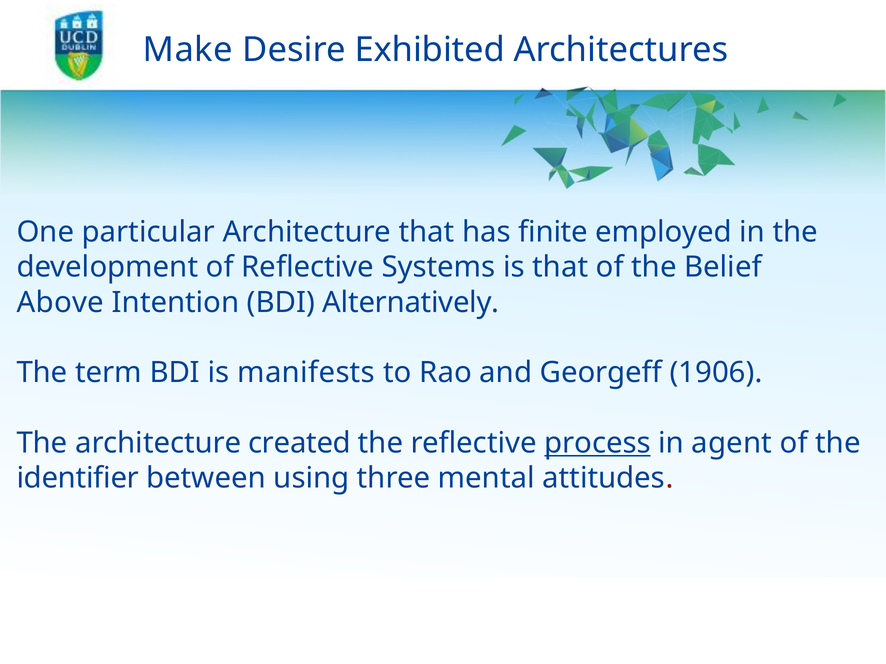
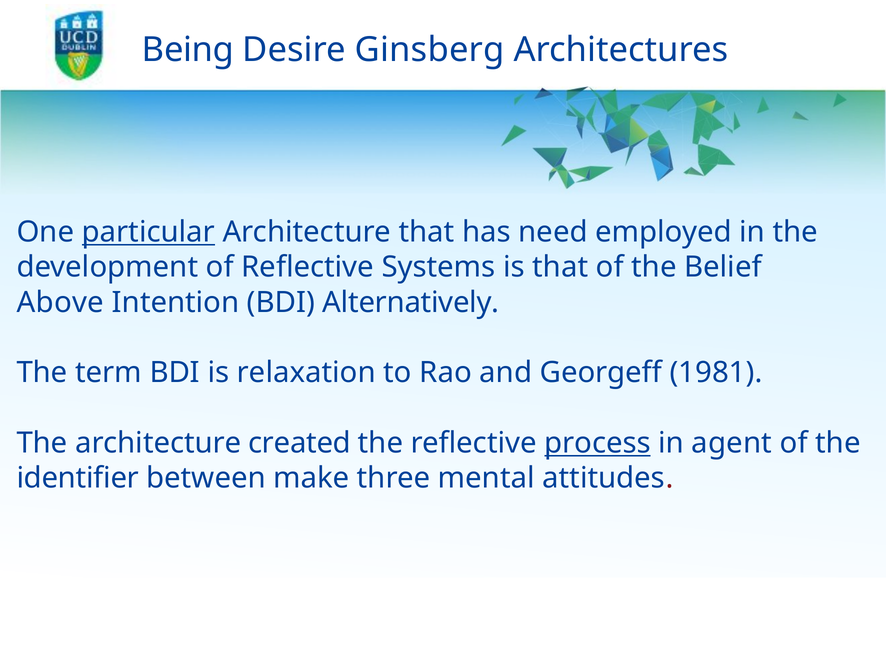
Make: Make -> Being (188, 50)
Exhibited: Exhibited -> Ginsberg (430, 50)
particular underline: none -> present (148, 232)
finite: finite -> need (553, 232)
manifests: manifests -> relaxation (306, 373)
1906: 1906 -> 1981 (716, 373)
using: using -> make (311, 479)
